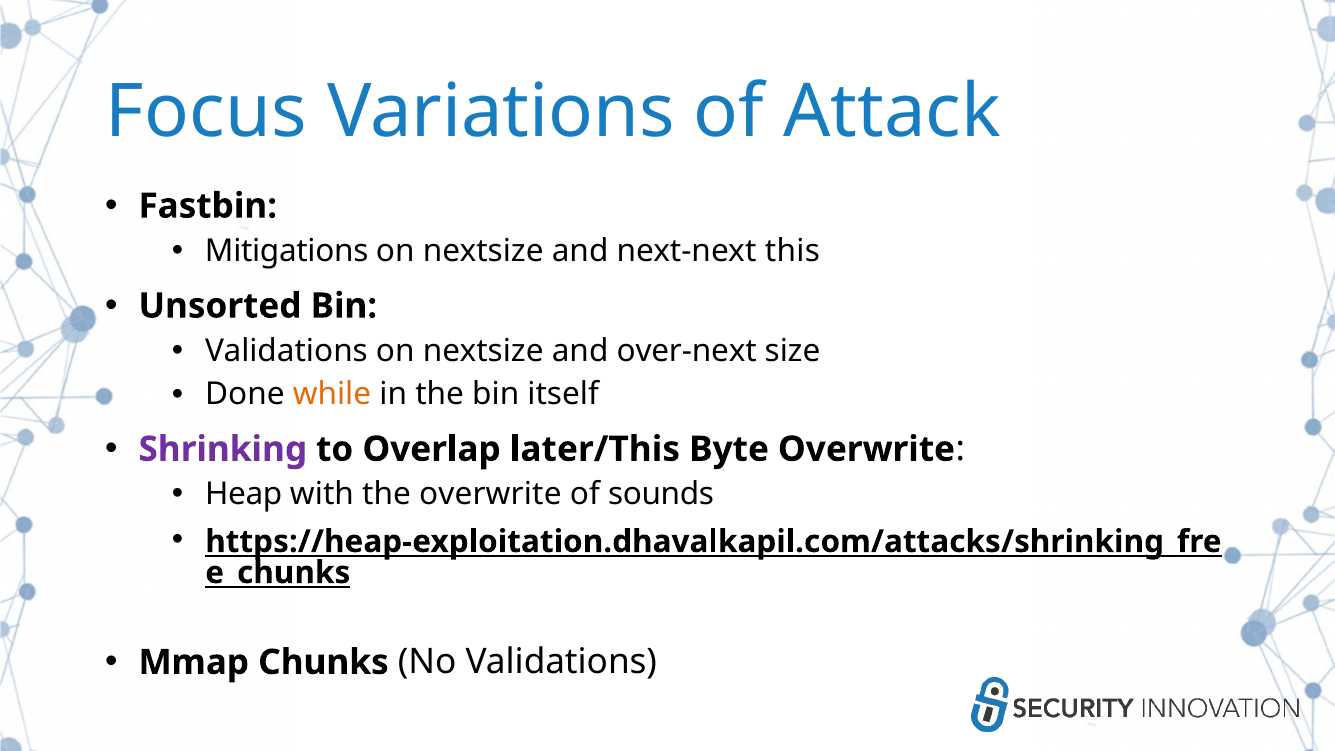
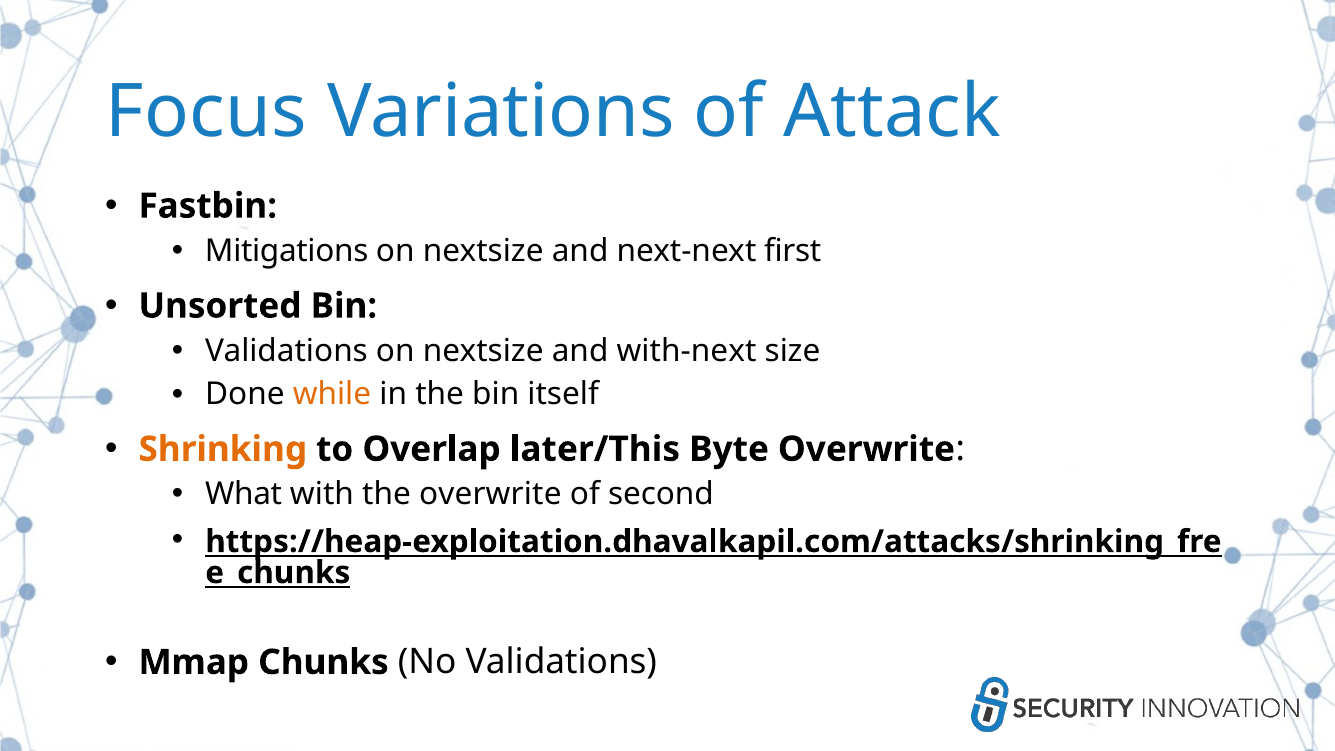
this: this -> first (793, 251)
over-next: over-next -> with-next (687, 351)
Shrinking colour: purple -> orange (223, 449)
Heap: Heap -> What (244, 494)
sounds: sounds -> second (661, 494)
